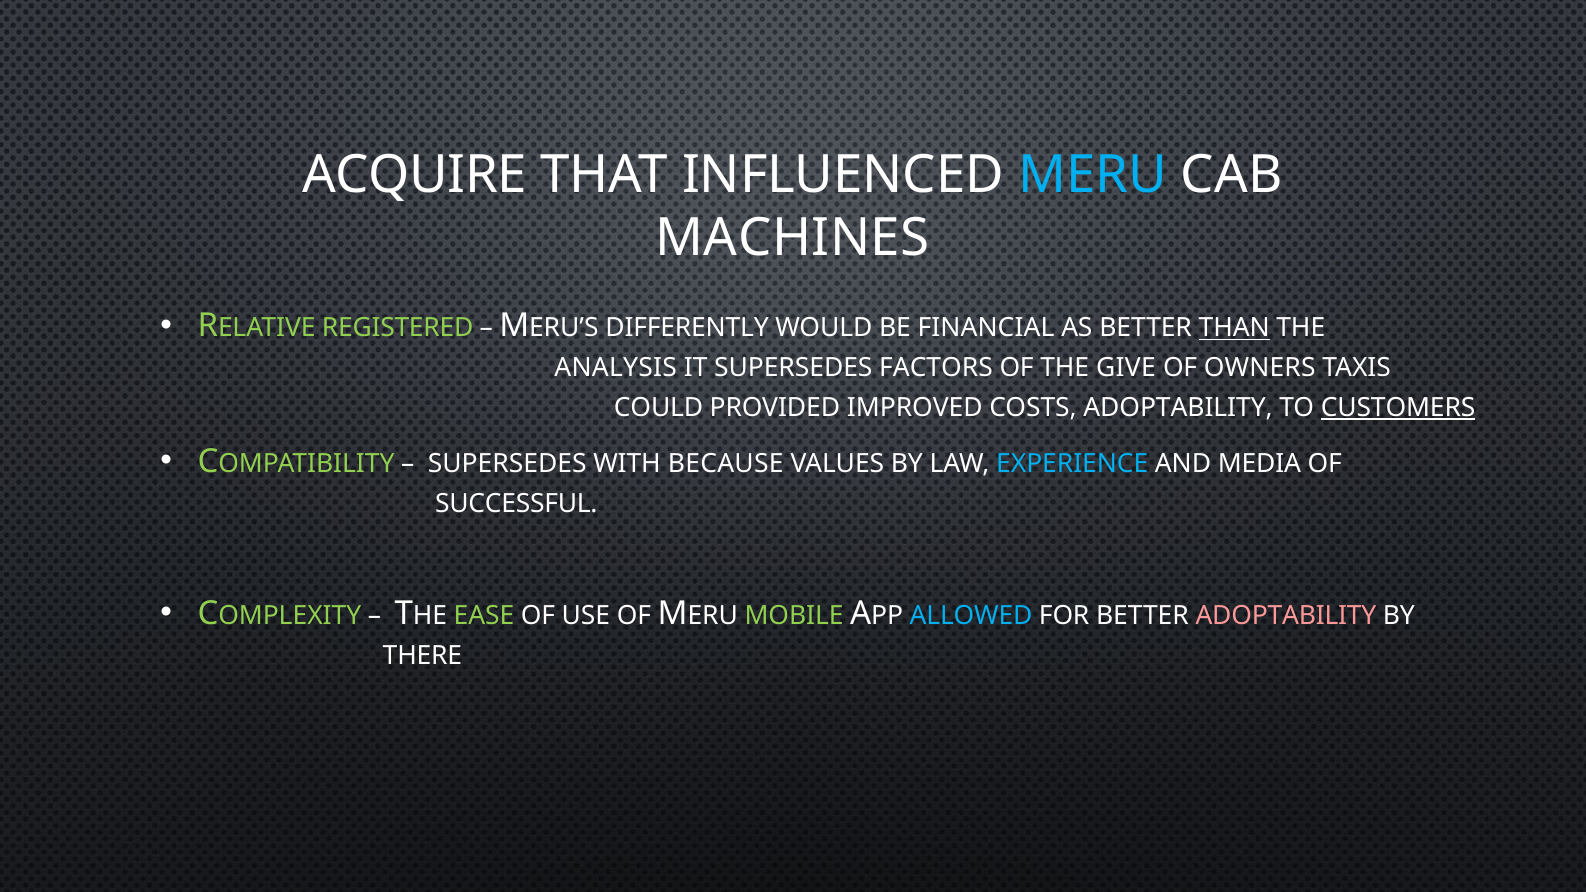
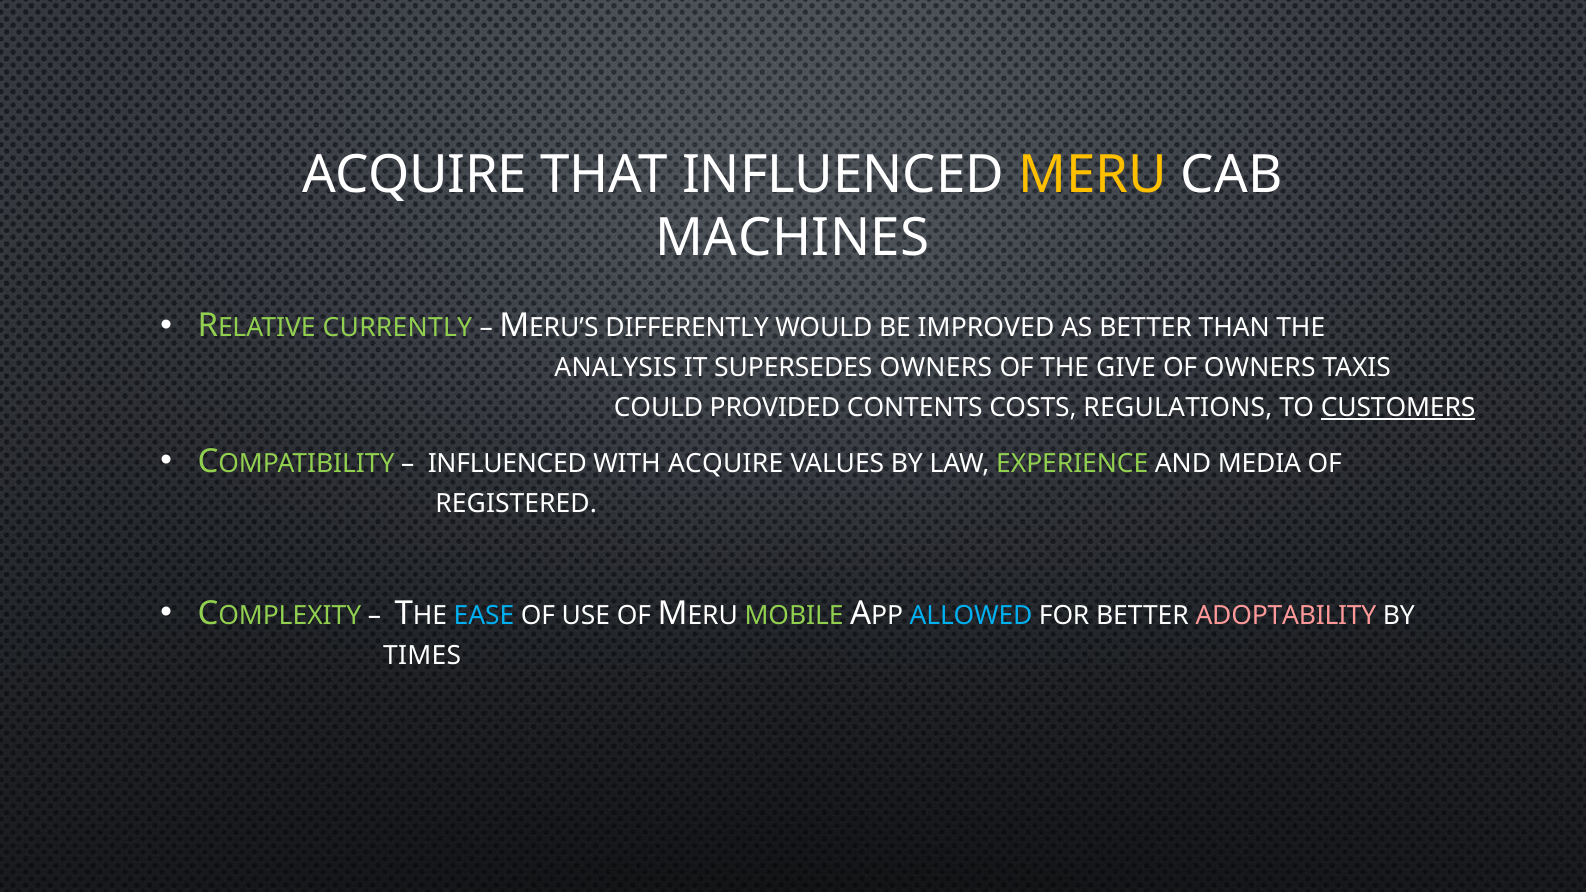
MERU colour: light blue -> yellow (1093, 175)
REGISTERED: REGISTERED -> CURRENTLY (397, 328)
FINANCIAL: FINANCIAL -> IMPROVED (986, 328)
THAN underline: present -> none (1234, 328)
SUPERSEDES FACTORS: FACTORS -> OWNERS (936, 368)
IMPROVED: IMPROVED -> CONTENTS (915, 408)
COSTS ADOPTABILITY: ADOPTABILITY -> REGULATIONS (1178, 408)
SUPERSEDES: SUPERSEDES -> INFLUENCED (507, 464)
WITH BECAUSE: BECAUSE -> ACQUIRE (726, 464)
EXPERIENCE colour: light blue -> light green (1072, 464)
SUCCESSFUL: SUCCESSFUL -> REGISTERED (516, 503)
EASE colour: light green -> light blue (484, 616)
THERE: THERE -> TIMES (422, 655)
